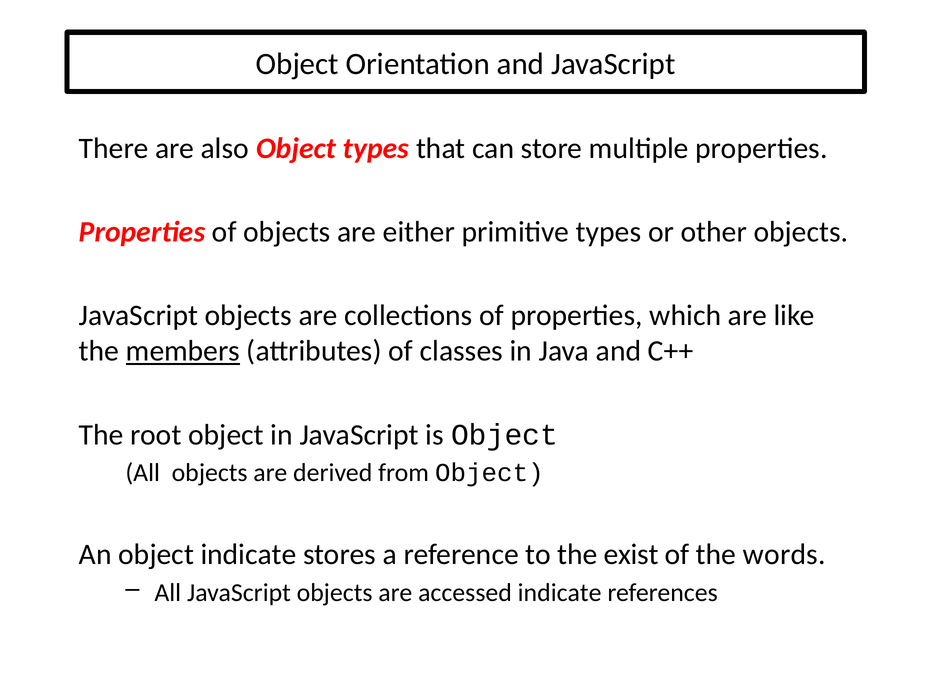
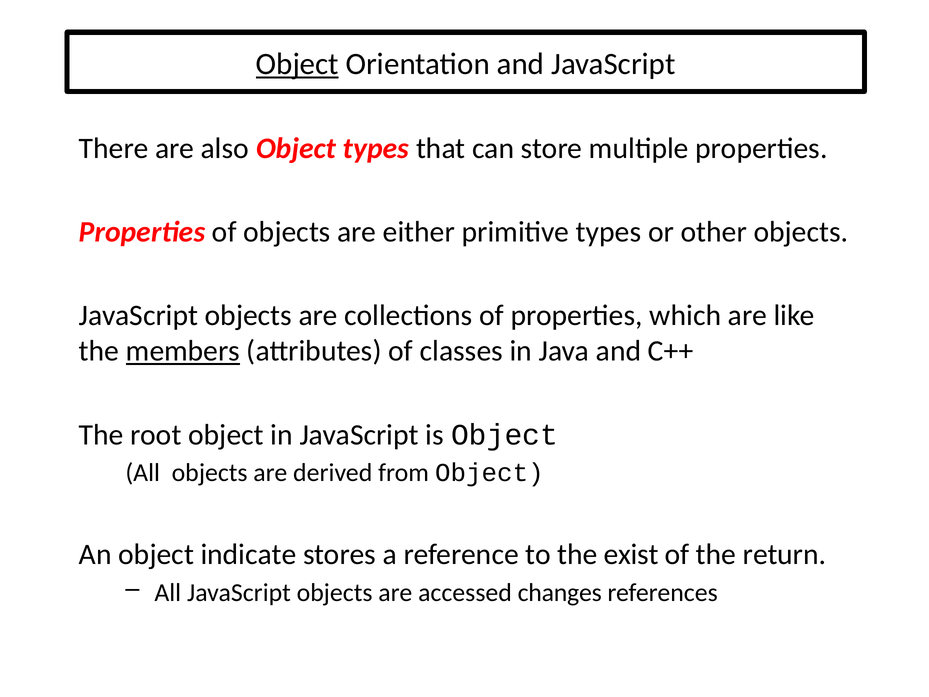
Object underline: none -> present (297, 64)
words: words -> return (784, 554)
accessed indicate: indicate -> changes (560, 592)
